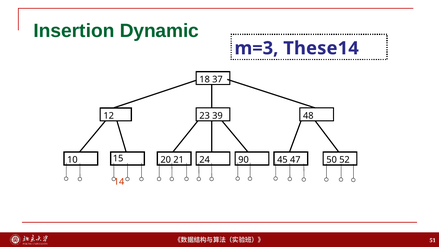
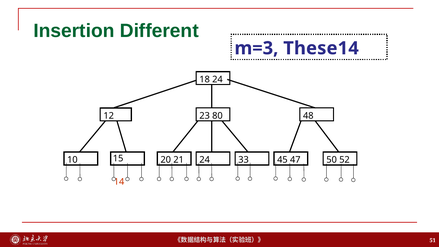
Dynamic: Dynamic -> Different (159, 31)
18 37: 37 -> 24 (217, 79)
39: 39 -> 80 (217, 116)
90: 90 -> 33 (244, 160)
